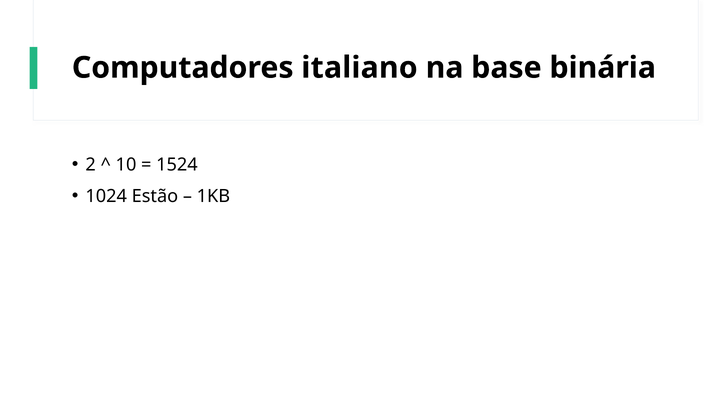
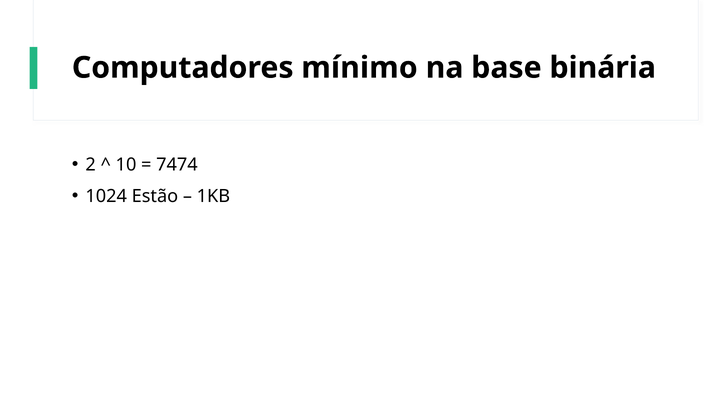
italiano: italiano -> mínimo (360, 68)
1524: 1524 -> 7474 (177, 165)
